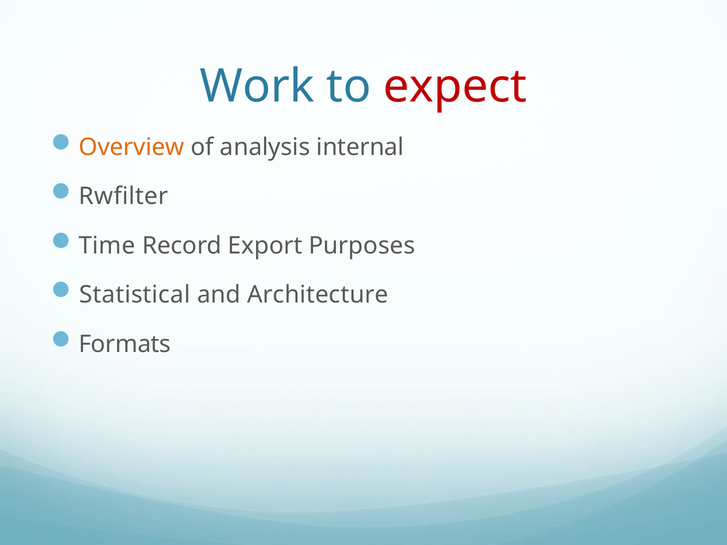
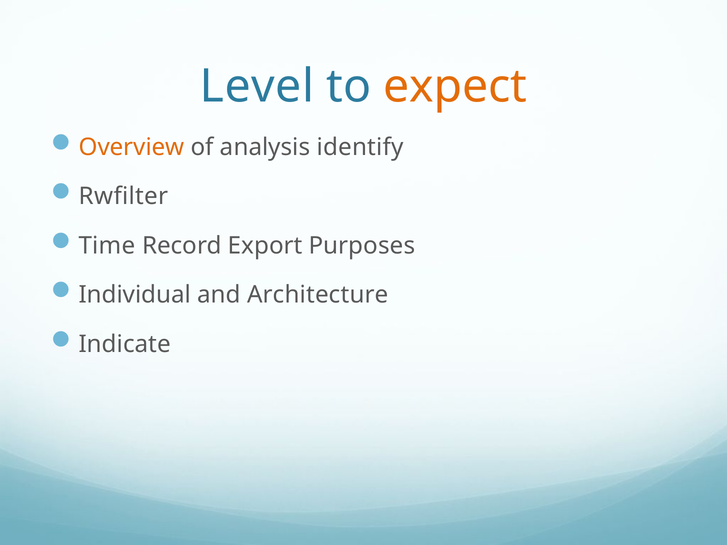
Work: Work -> Level (257, 87)
expect colour: red -> orange (455, 87)
internal: internal -> identify (360, 147)
Statistical: Statistical -> Individual (135, 295)
Formats: Formats -> Indicate (125, 344)
